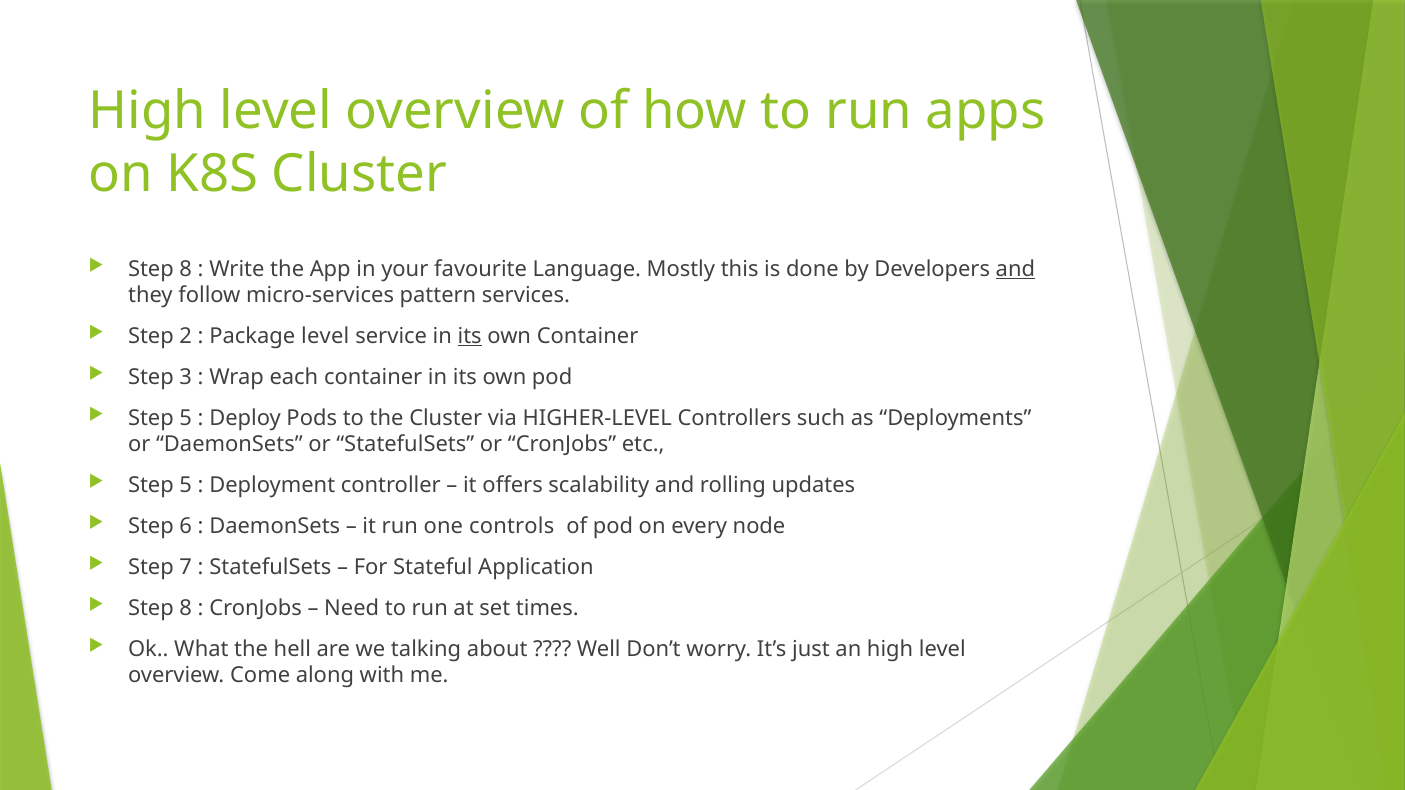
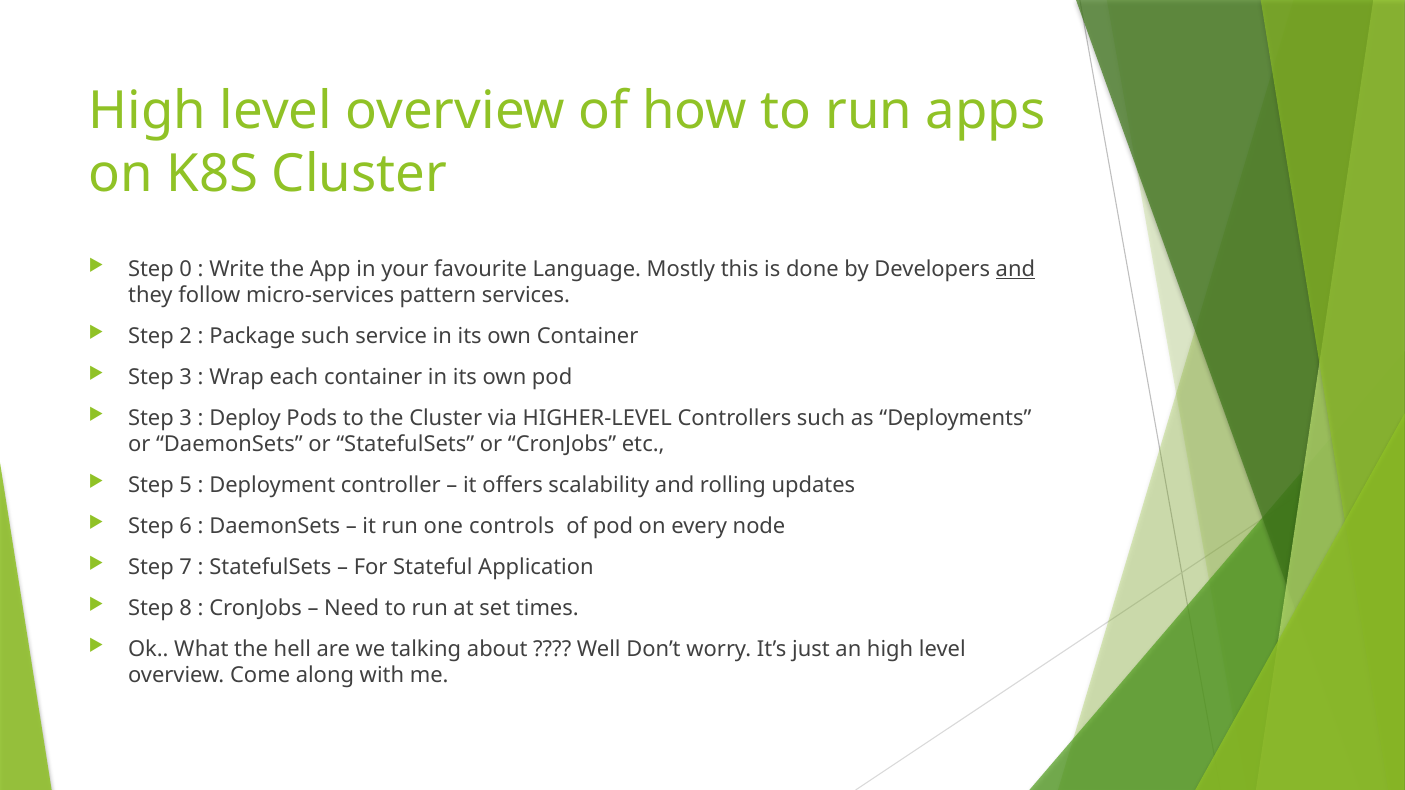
8: 8 -> 0 (186, 269)
Package level: level -> such (325, 336)
its underline: present -> none (470, 336)
5: 5 -> 3 (186, 418)
